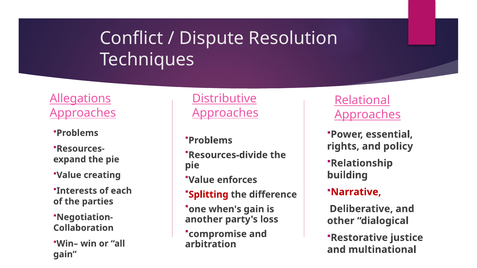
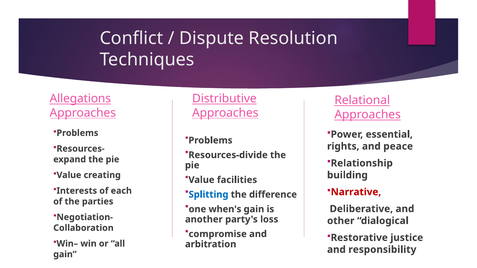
policy: policy -> peace (398, 146)
enforces: enforces -> facilities (237, 180)
Splitting colour: red -> blue (209, 195)
multinational: multinational -> responsibility (382, 250)
